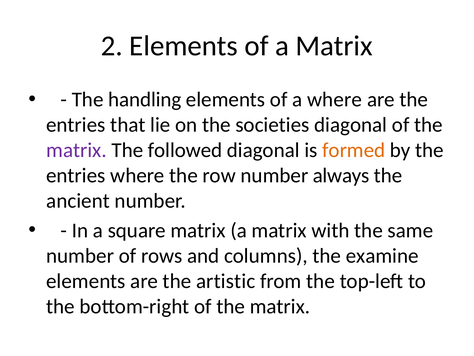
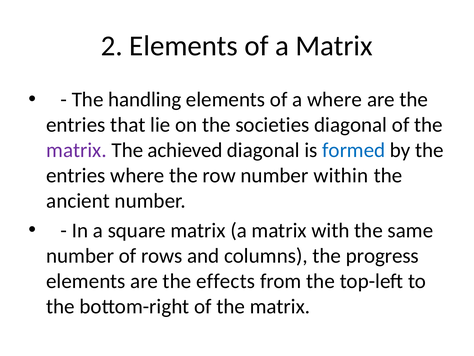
followed: followed -> achieved (185, 150)
formed colour: orange -> blue (354, 150)
always: always -> within (341, 175)
examine: examine -> progress (382, 255)
artistic: artistic -> effects (226, 281)
